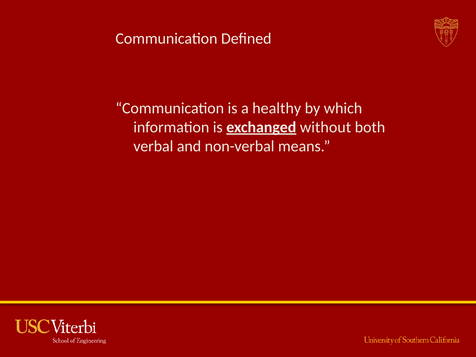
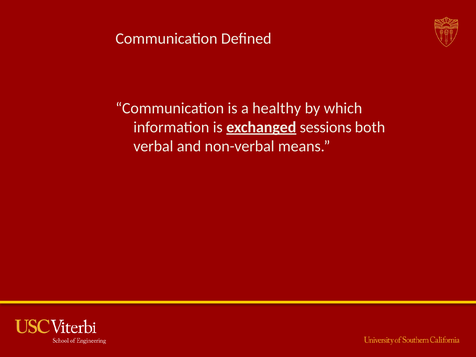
without: without -> sessions (326, 127)
